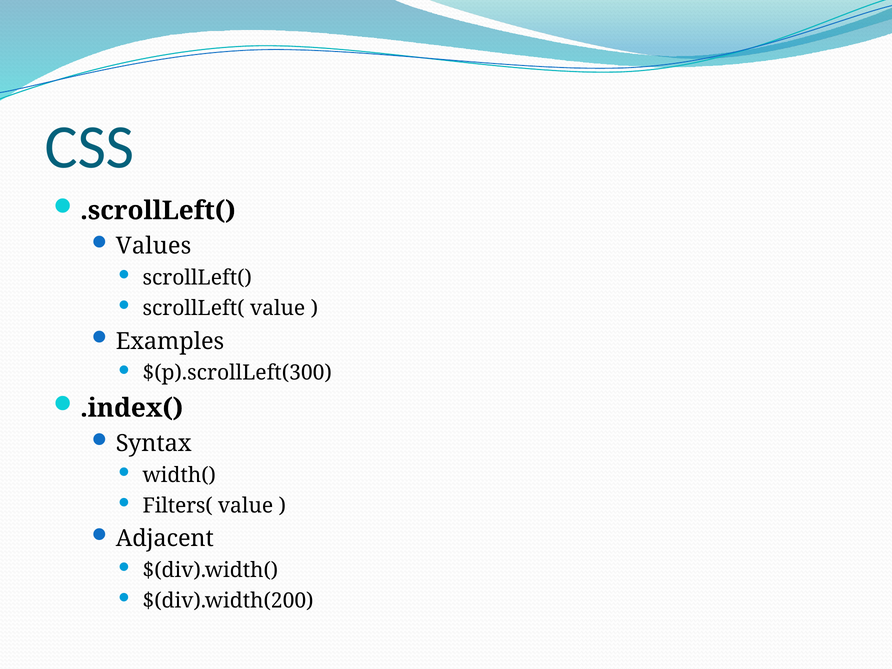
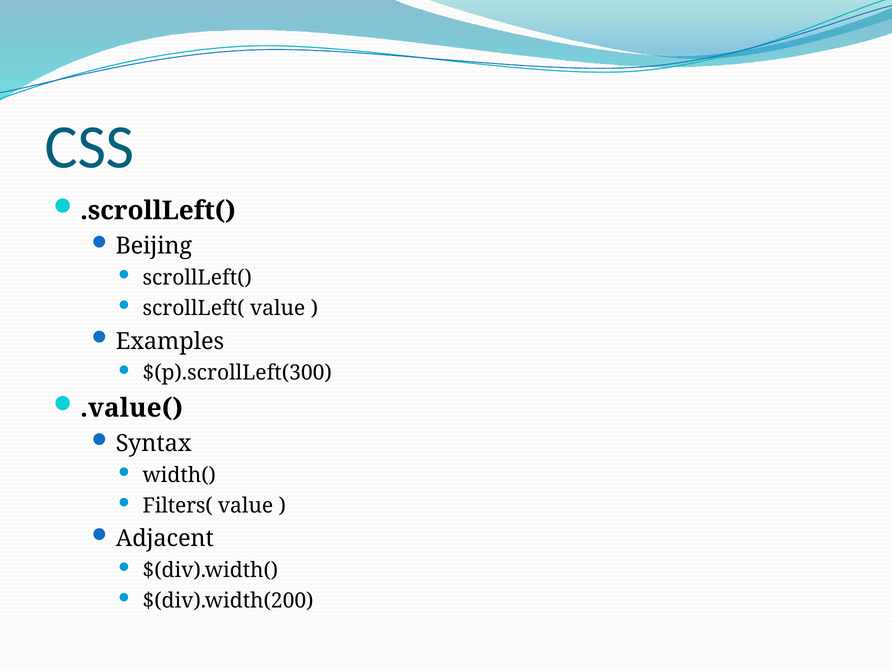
Values: Values -> Beijing (154, 246)
.index(: .index( -> .value( (132, 408)
